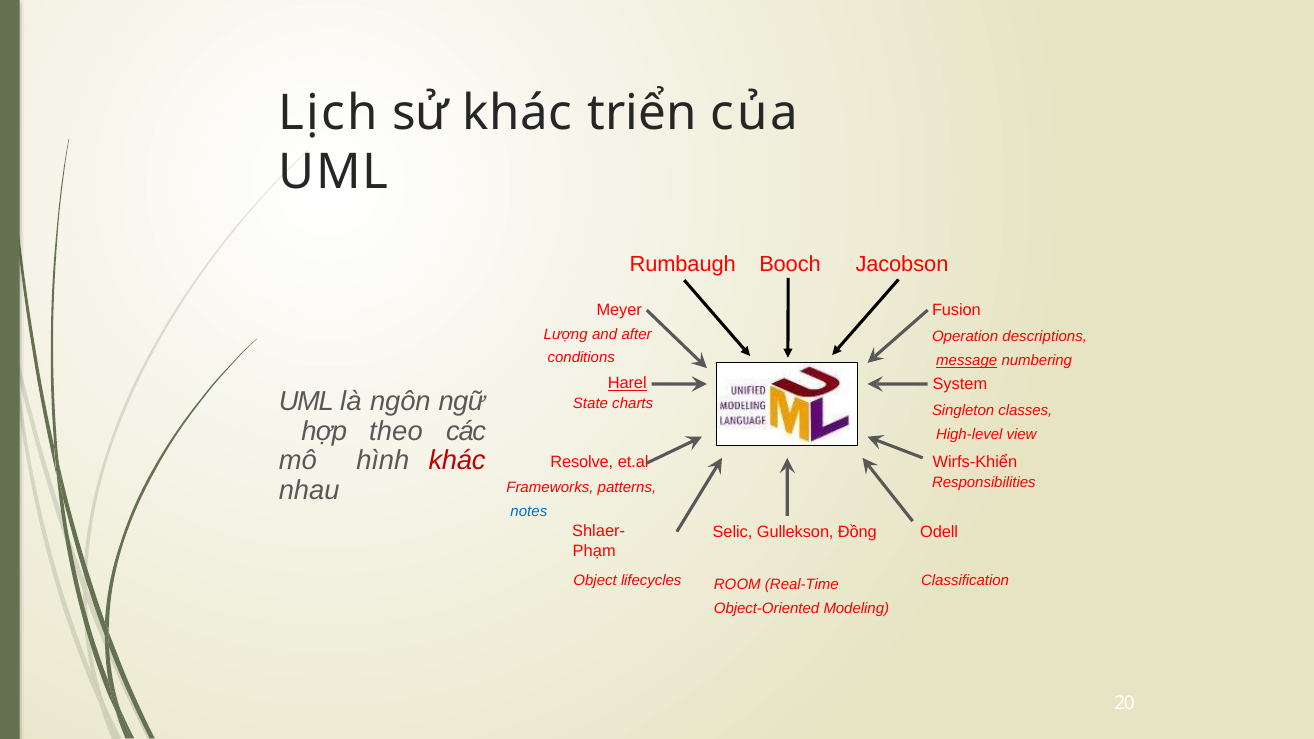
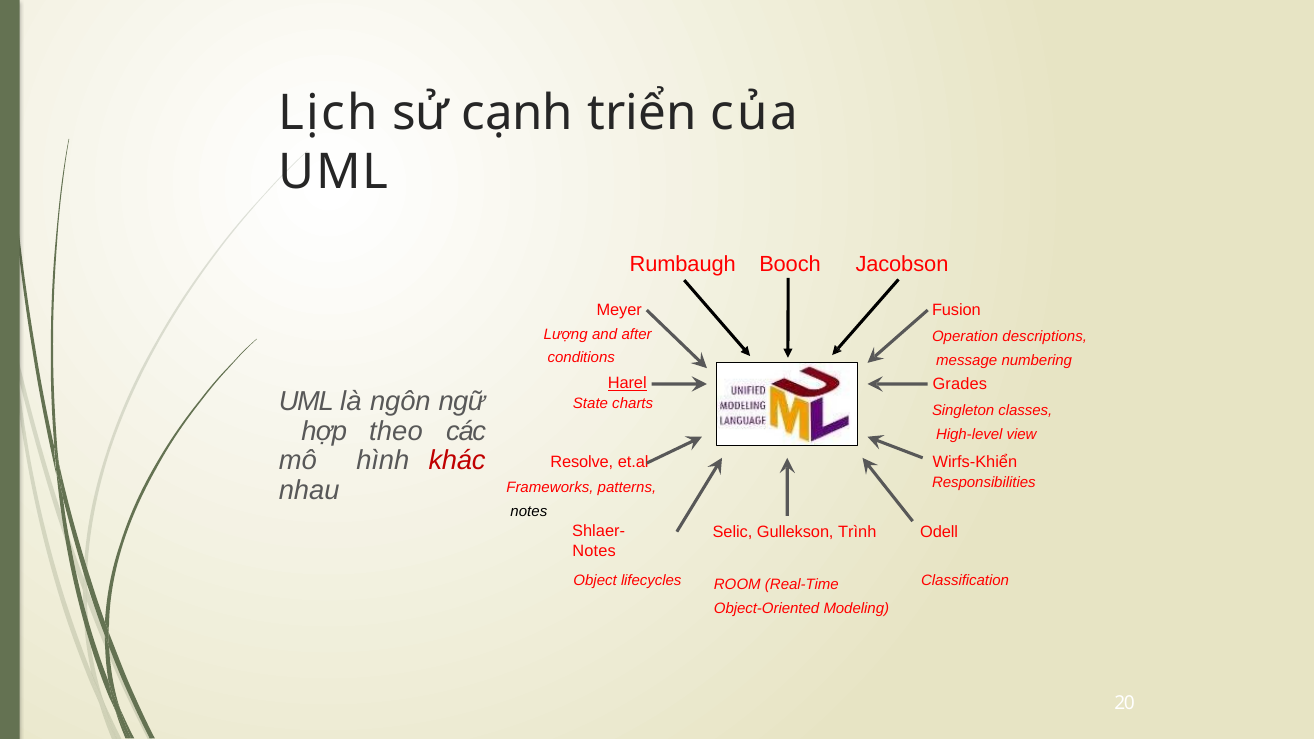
sử khác: khác -> cạnh (518, 113)
message underline: present -> none (967, 361)
System: System -> Grades (960, 384)
notes colour: blue -> black (529, 512)
Đồng: Đồng -> Trình (857, 532)
Phạm: Phạm -> Notes (594, 551)
